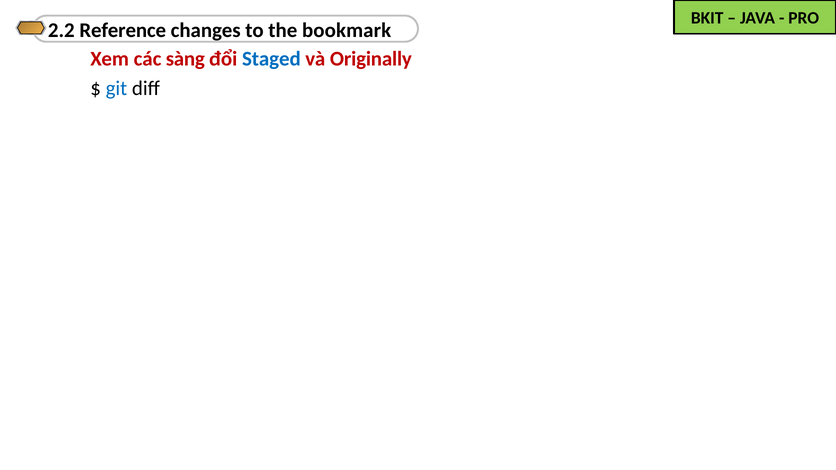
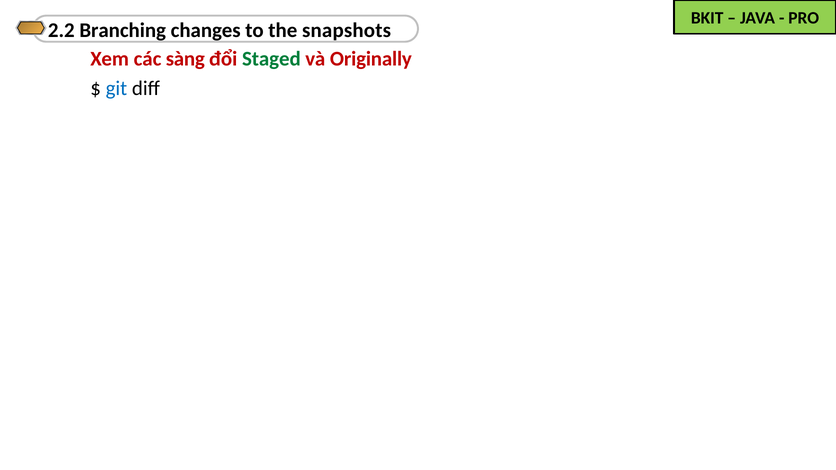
Reference: Reference -> Branching (123, 30)
bookmark: bookmark -> snapshots (347, 30)
Staged colour: blue -> green (271, 59)
